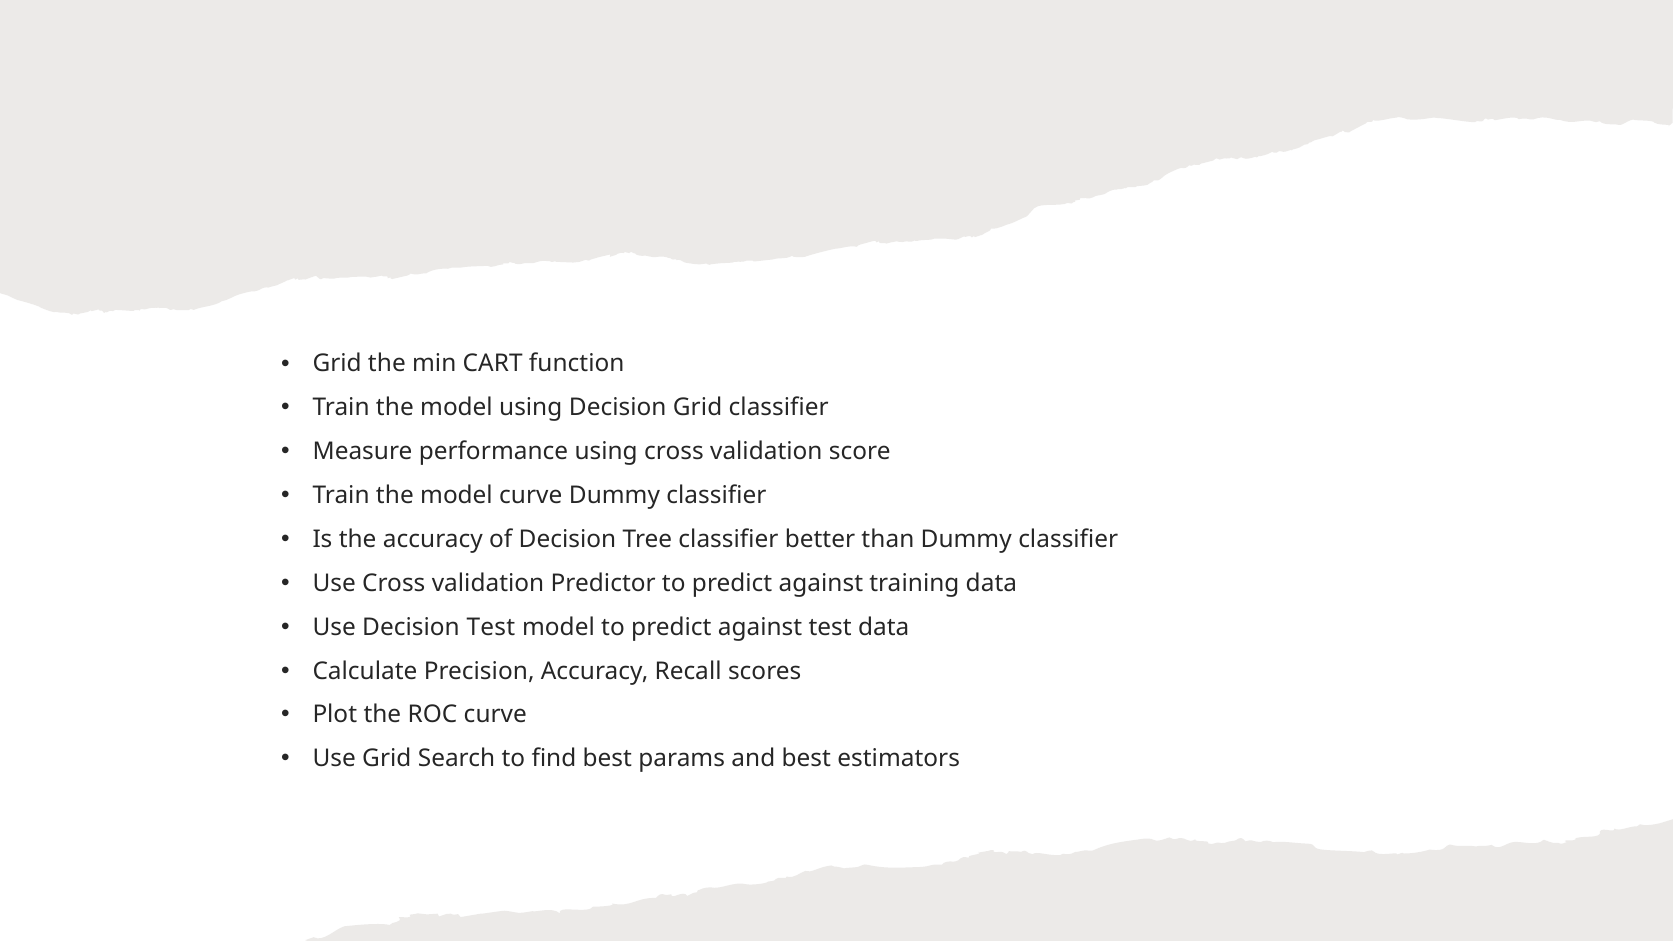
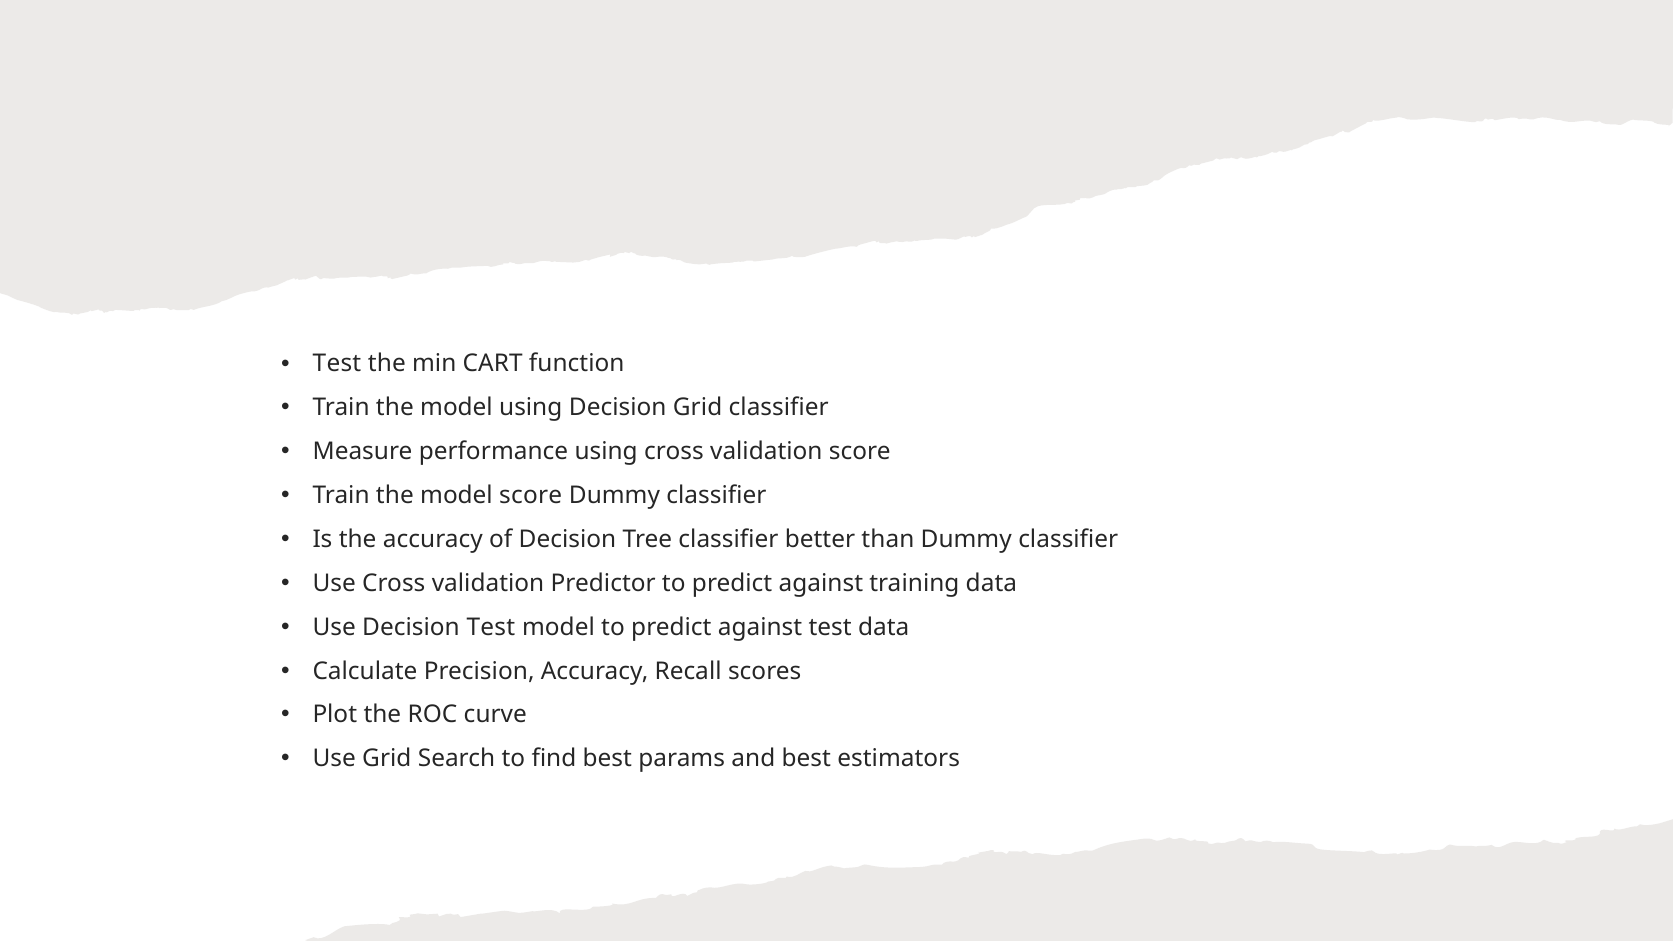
Grid: Grid -> Test (337, 364)
model curve: curve -> score (531, 496)
